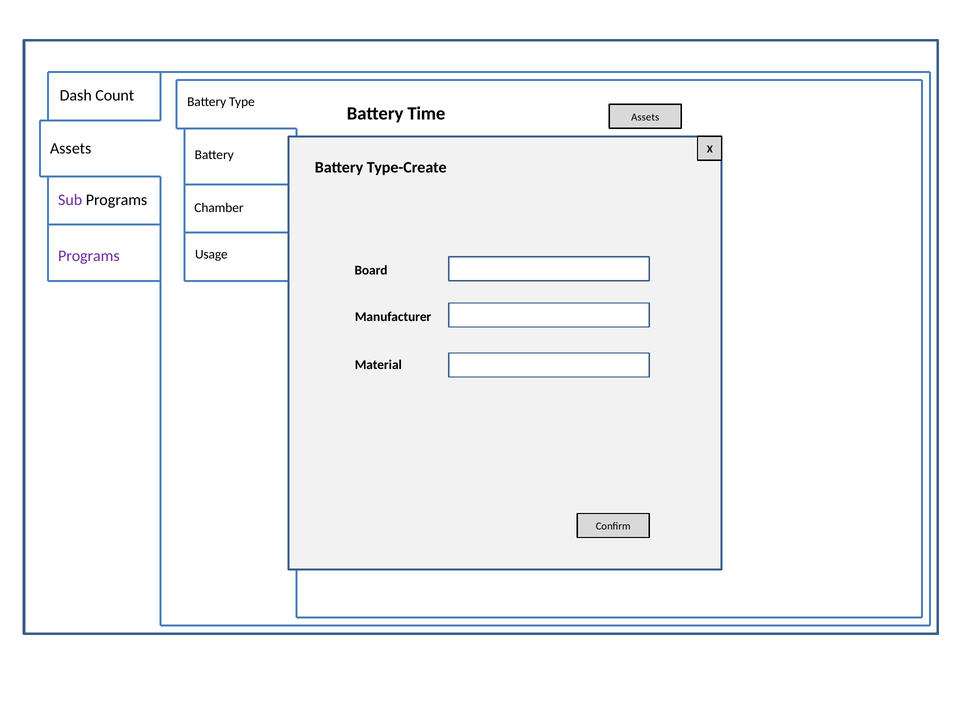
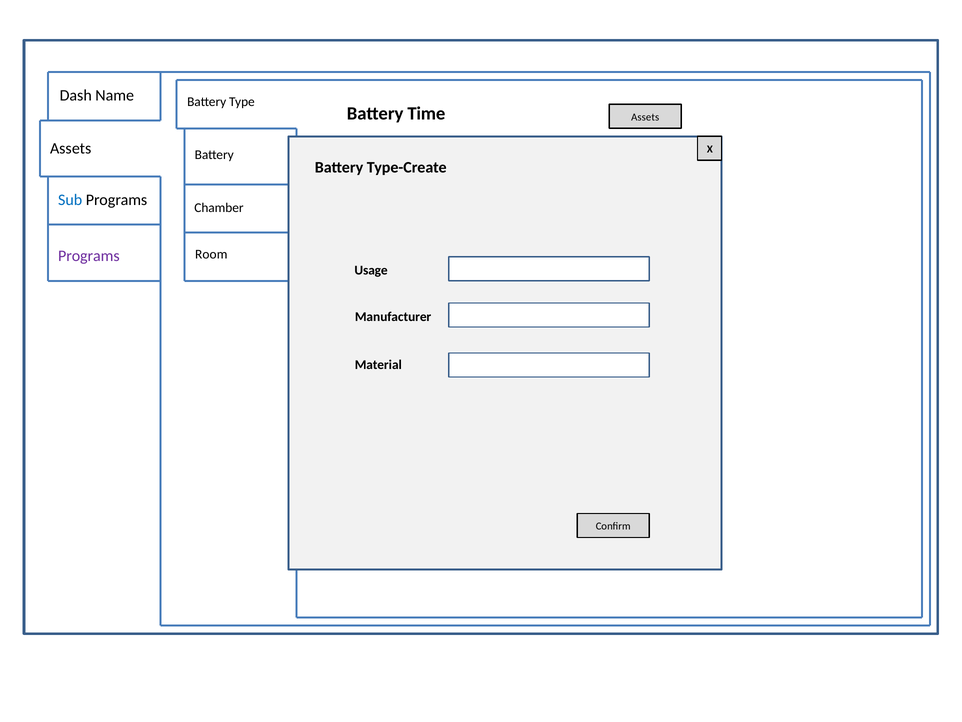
Dash Count: Count -> Name (115, 96)
Sub colour: purple -> blue (70, 200)
Usage: Usage -> Room (211, 254)
Board: Board -> Usage (371, 270)
